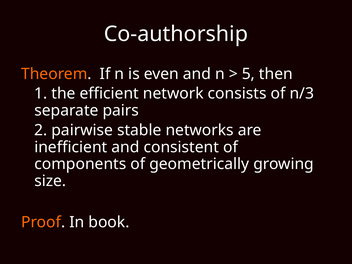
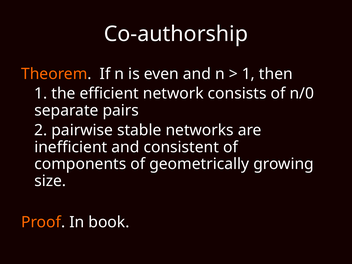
5: 5 -> 1 (248, 74)
n/3: n/3 -> n/0 (302, 94)
